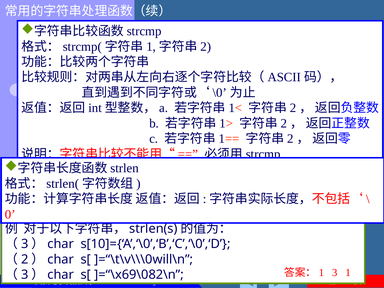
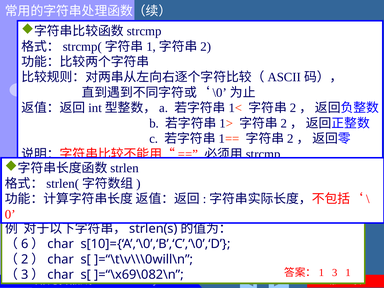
3: 3 -> 6 (25, 244)
